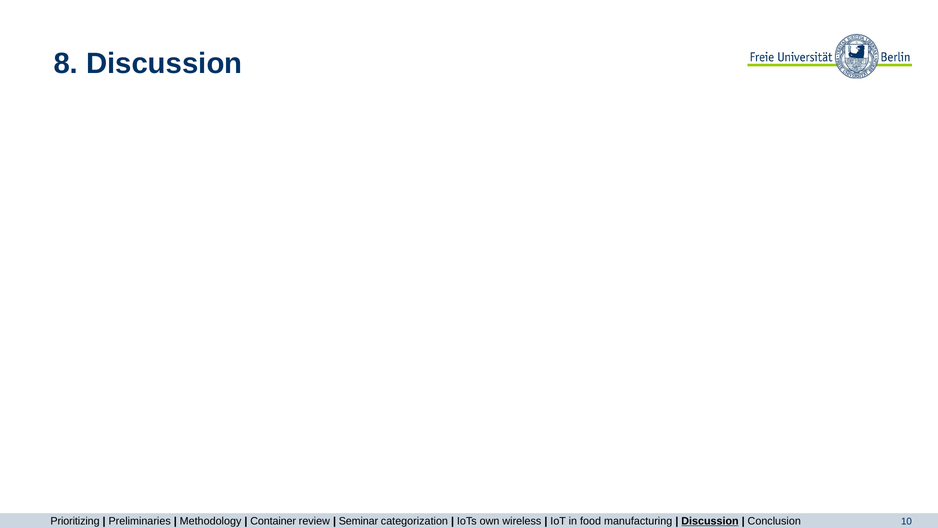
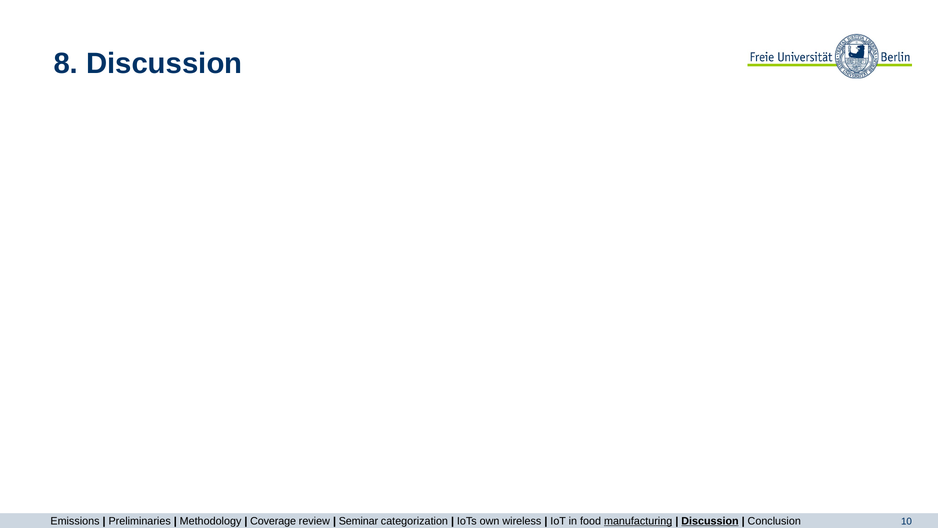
Prioritizing: Prioritizing -> Emissions (75, 521)
Container: Container -> Coverage (273, 521)
manufacturing underline: none -> present (638, 521)
